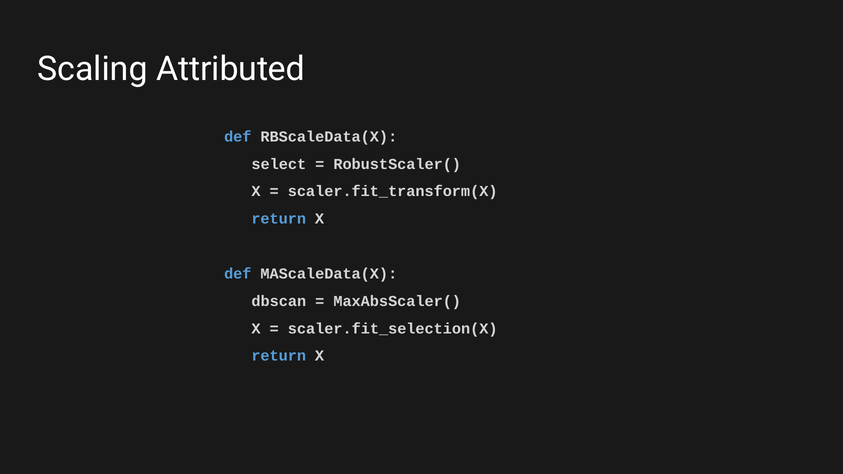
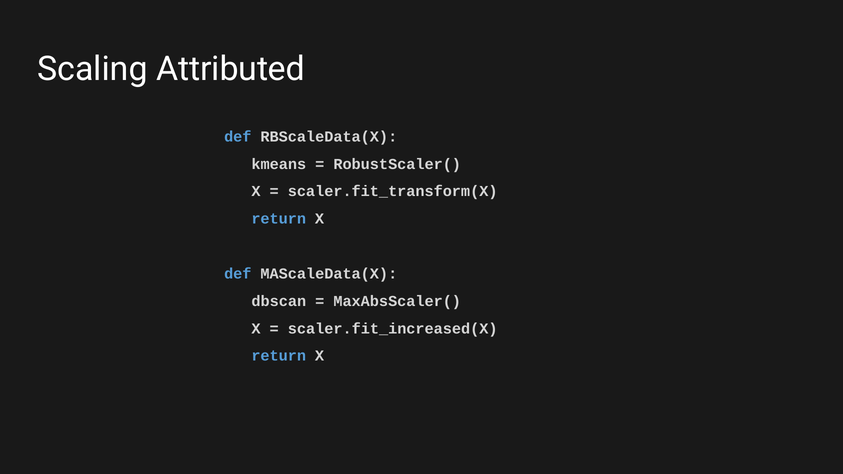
select: select -> kmeans (279, 164)
scaler.fit_selection(X: scaler.fit_selection(X -> scaler.fit_increased(X (393, 329)
